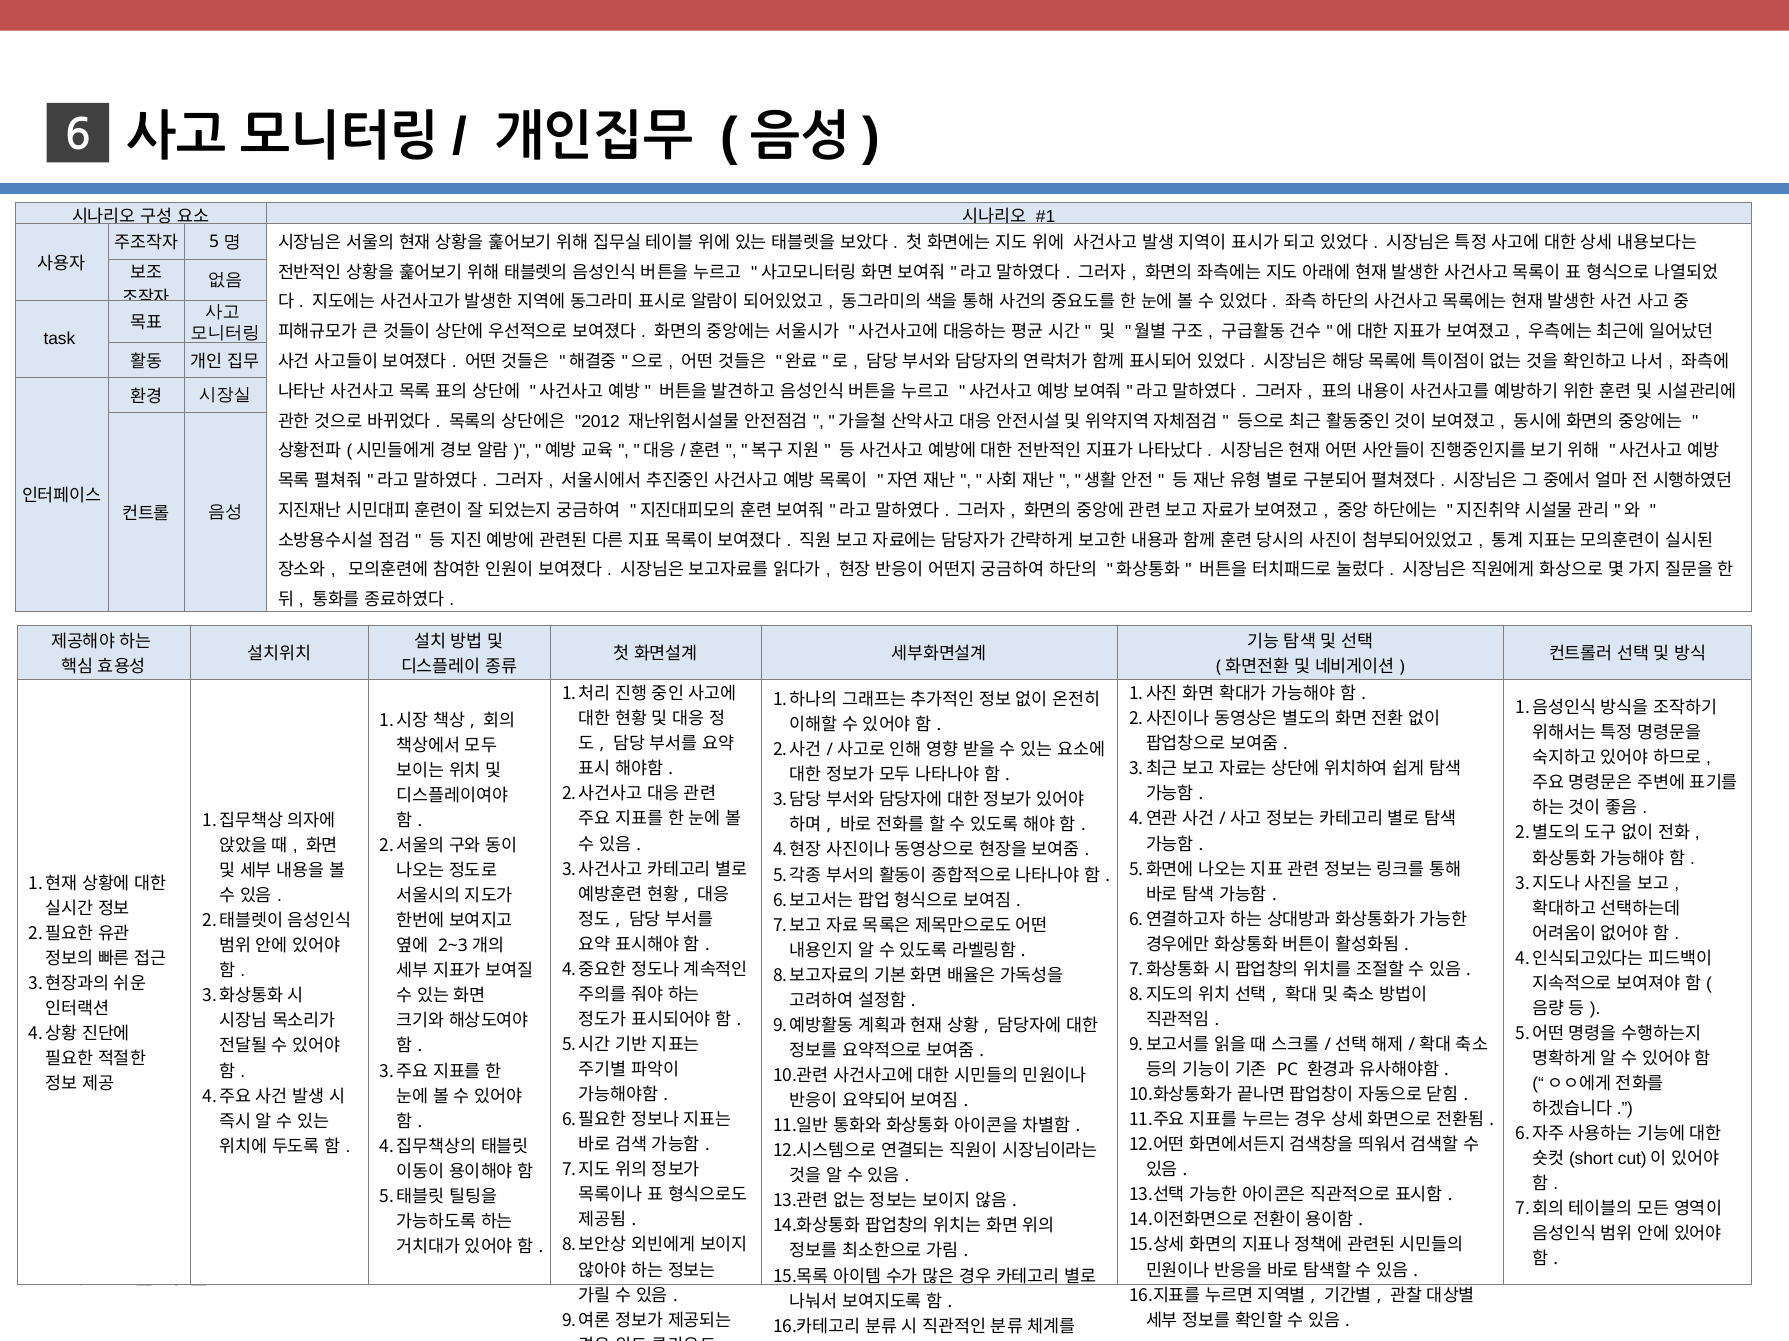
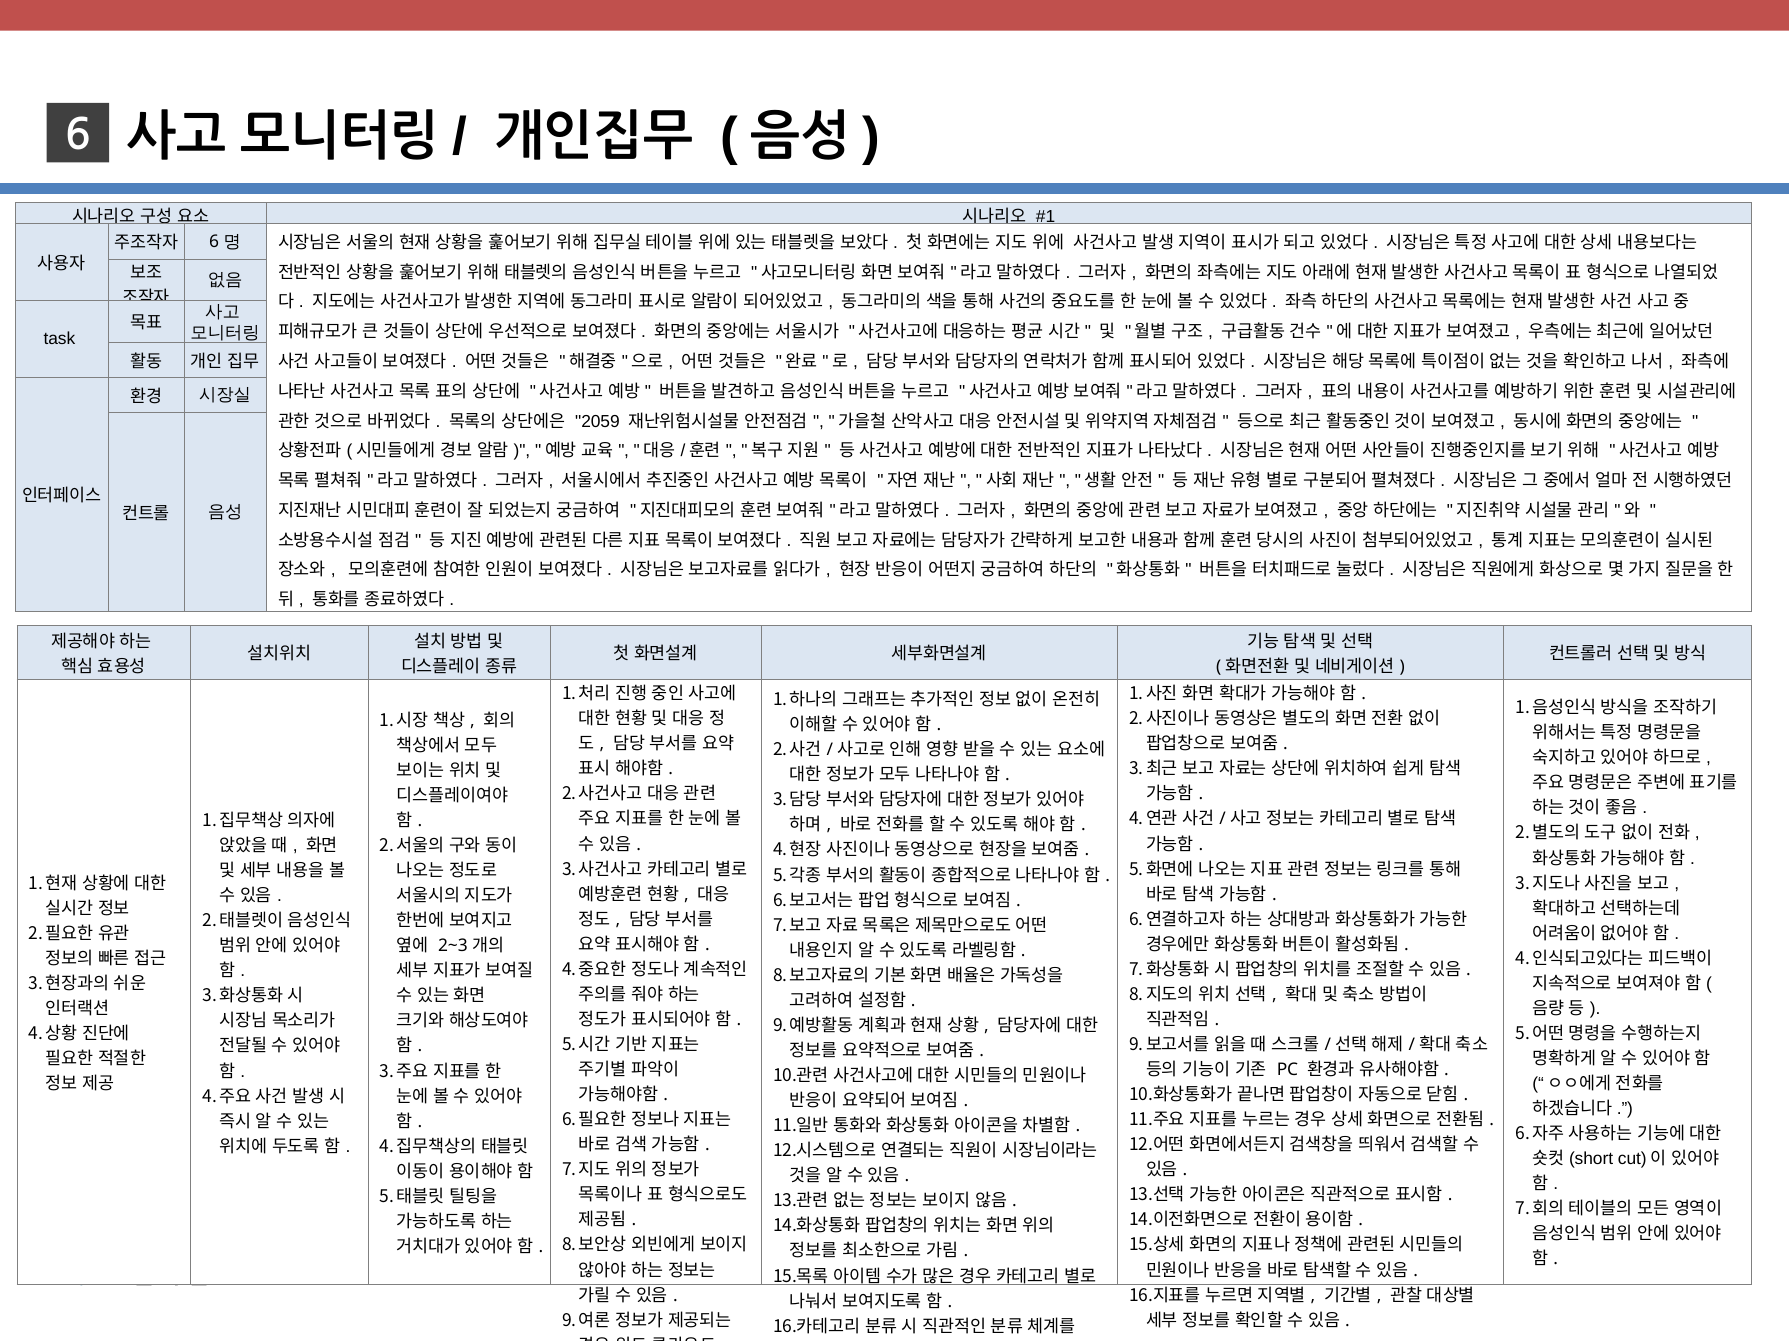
5: 5 -> 6 (214, 242)
2012: 2012 -> 2059 (597, 422)
